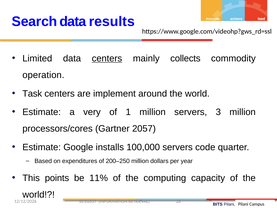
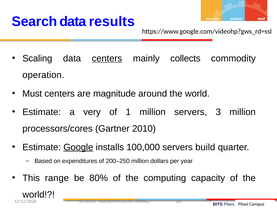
Limited: Limited -> Scaling (37, 58)
Task: Task -> Must (32, 93)
implement: implement -> magnitude (115, 93)
2057: 2057 -> 2010 (144, 129)
Google underline: none -> present (78, 147)
code: code -> build (205, 147)
points: points -> range (57, 178)
11%: 11% -> 80% (99, 178)
